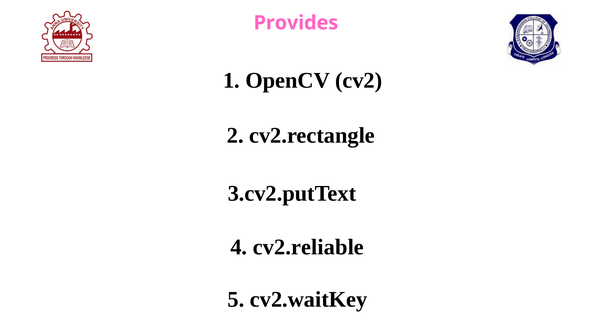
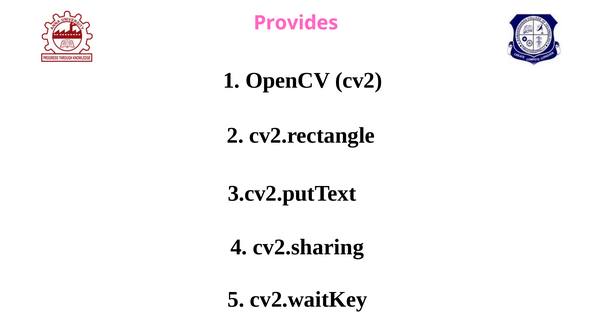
cv2.reliable: cv2.reliable -> cv2.sharing (308, 247)
